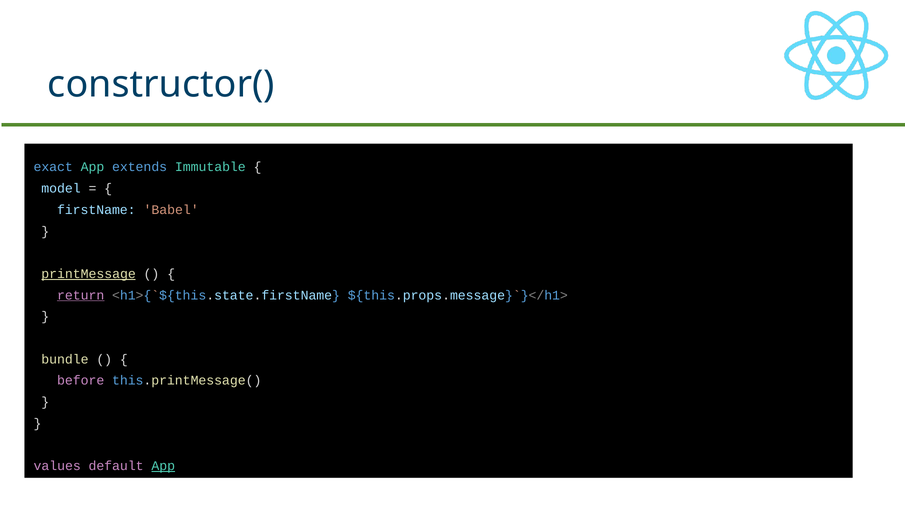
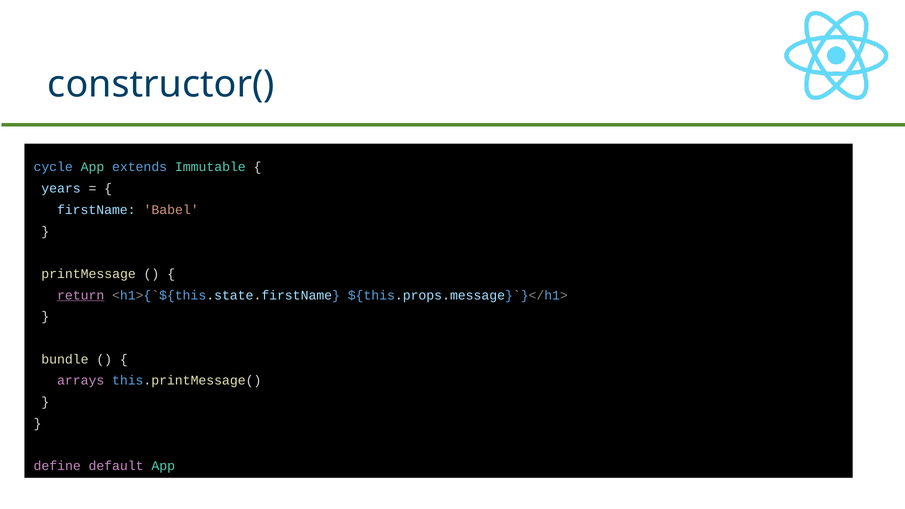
exact: exact -> cycle (53, 167)
model: model -> years (61, 189)
printMessage underline: present -> none (89, 274)
before: before -> arrays (81, 381)
values: values -> define (57, 466)
App underline: present -> none (163, 466)
